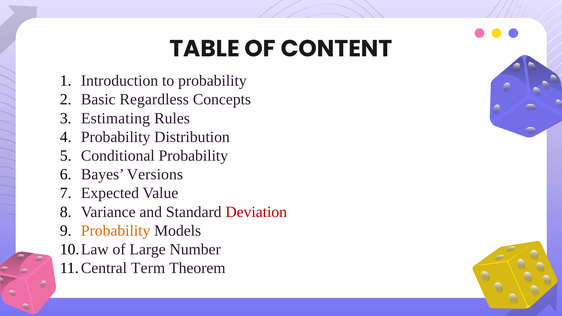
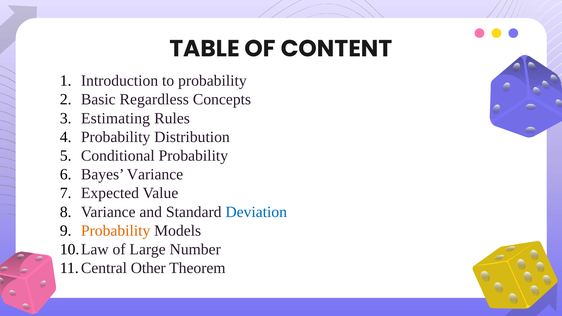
Bayes Versions: Versions -> Variance (155, 174)
Deviation colour: red -> blue (256, 212)
Term: Term -> Other (148, 268)
